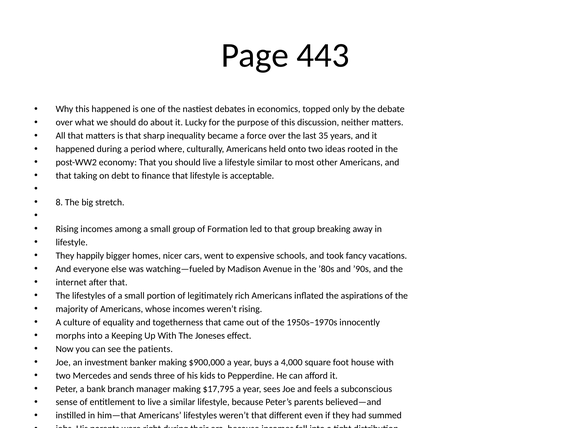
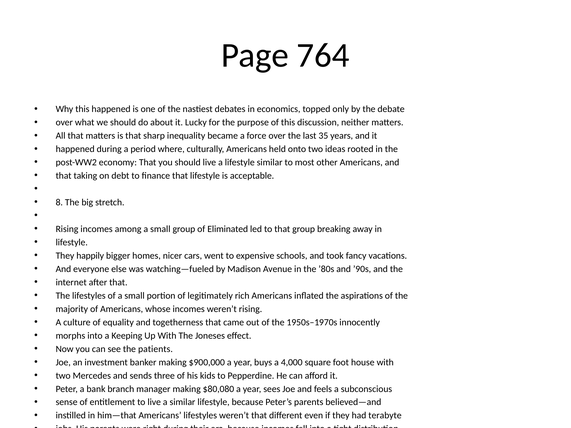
443: 443 -> 764 (323, 55)
Formation: Formation -> Eliminated (228, 229)
$17,795: $17,795 -> $80,080 (218, 389)
summed: summed -> terabyte (385, 416)
